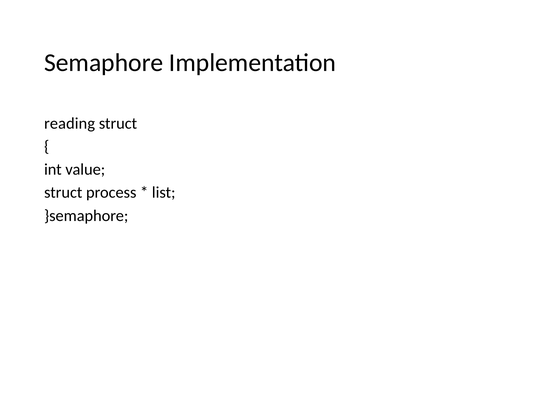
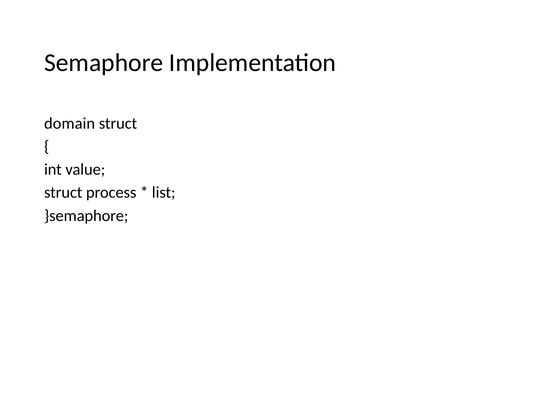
reading: reading -> domain (70, 123)
